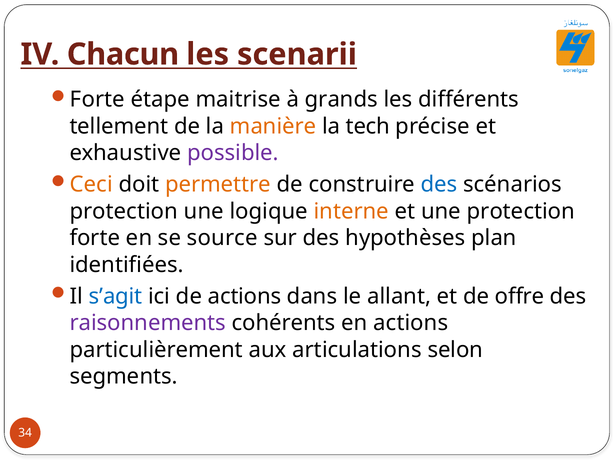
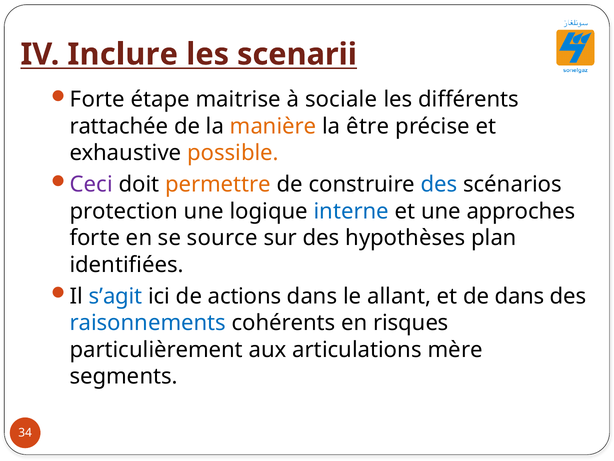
Chacun: Chacun -> Inclure (123, 54)
grands: grands -> sociale (341, 99)
tellement: tellement -> rattachée (119, 126)
tech: tech -> être (368, 126)
possible colour: purple -> orange (233, 153)
Ceci colour: orange -> purple (91, 184)
interne colour: orange -> blue (351, 211)
une protection: protection -> approches (521, 211)
de offre: offre -> dans (520, 296)
raisonnements colour: purple -> blue (148, 323)
en actions: actions -> risques (411, 323)
selon: selon -> mère (455, 349)
